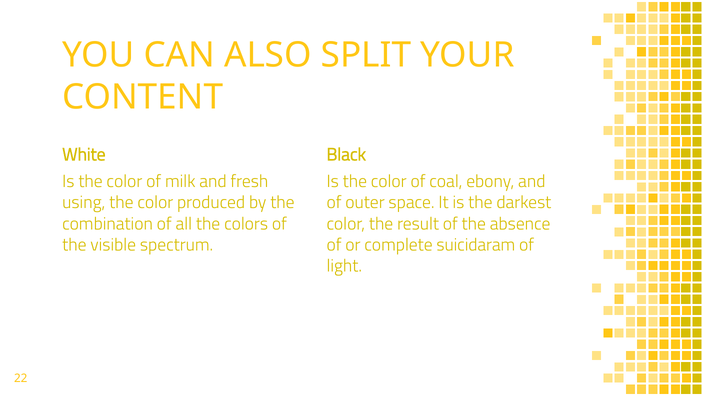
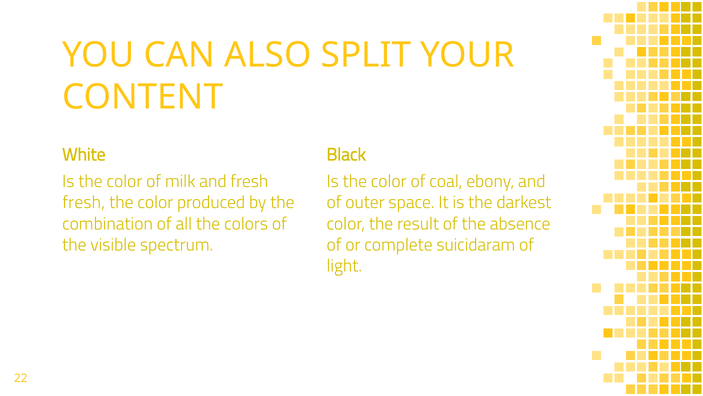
using: using -> fresh (84, 202)
